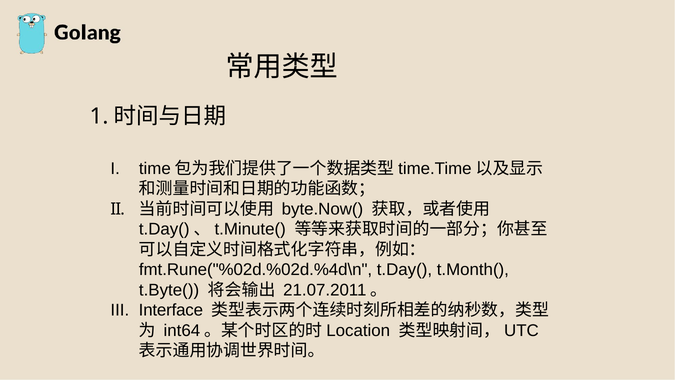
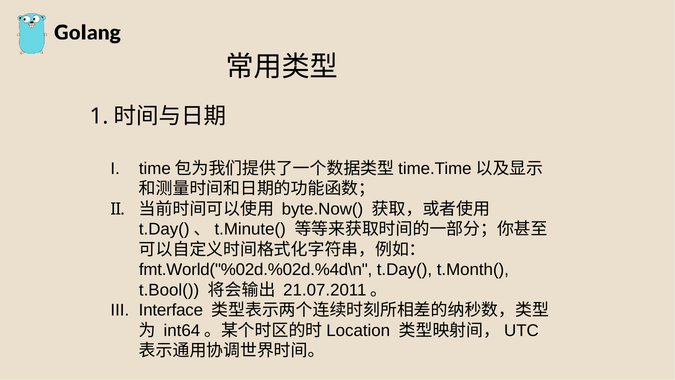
fmt.Rune("%02d.%02d.%4d\n: fmt.Rune("%02d.%02d.%4d\n -> fmt.World("%02d.%02d.%4d\n (256, 270)
t.Byte(: t.Byte( -> t.Bool( (169, 290)
